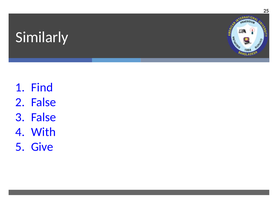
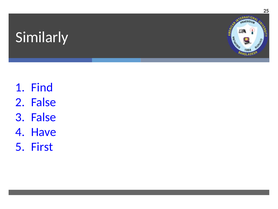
With: With -> Have (44, 132)
Give: Give -> First (42, 147)
